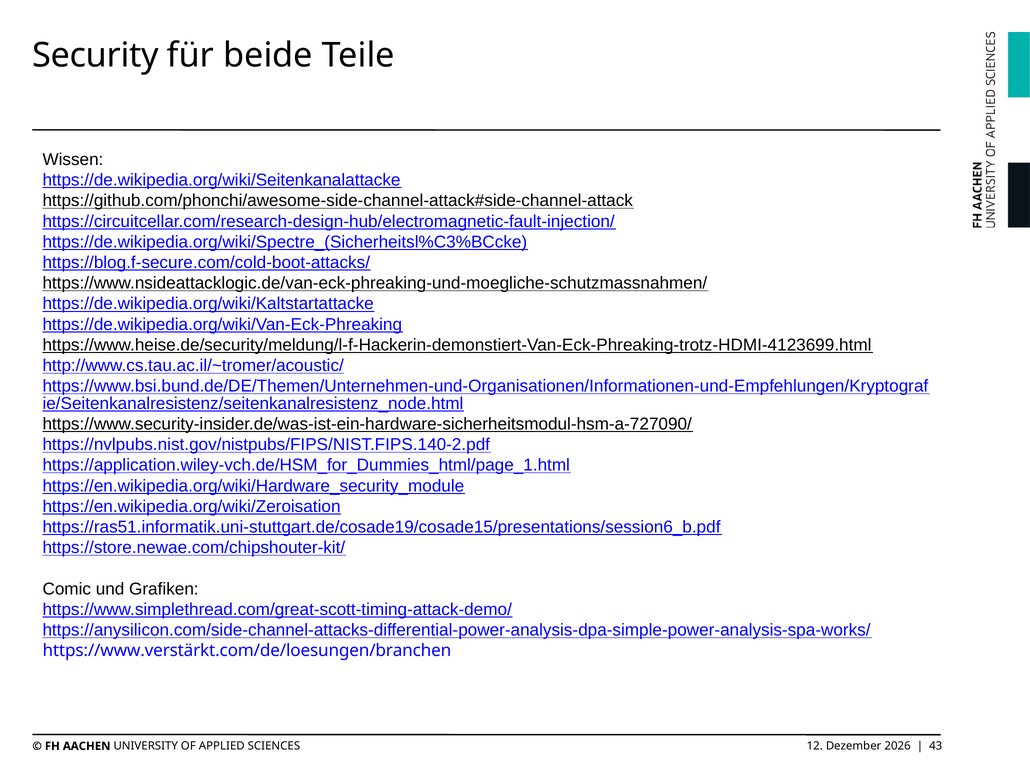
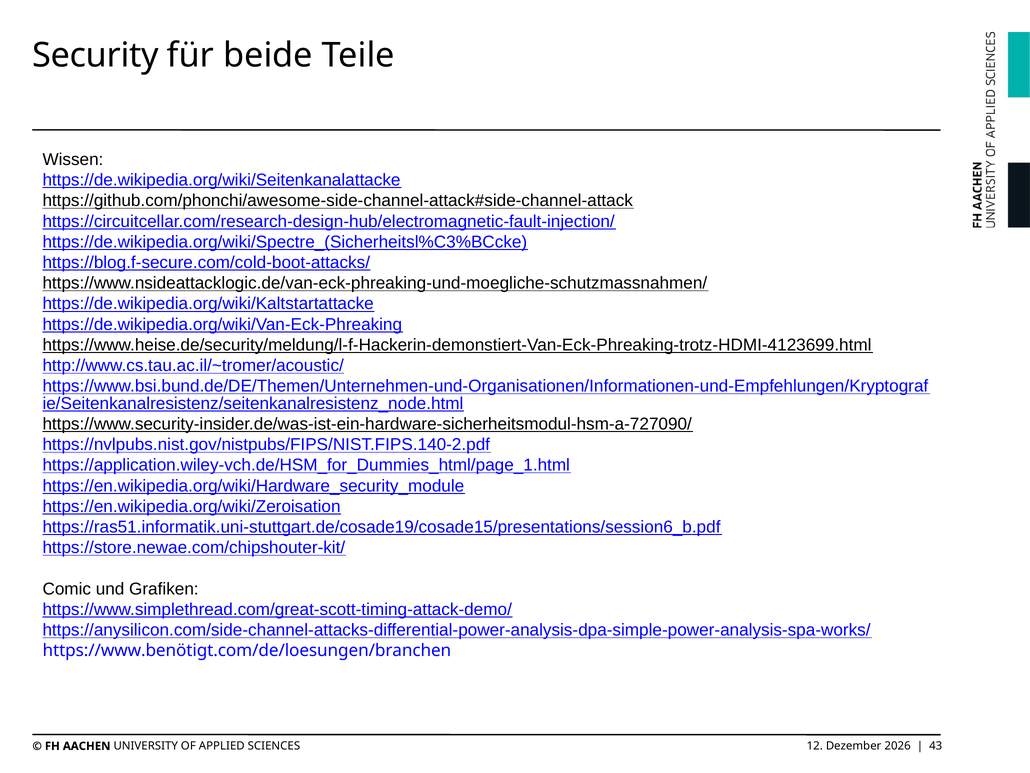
https://www.verstärkt.com/de/loesungen/branchen: https://www.verstärkt.com/de/loesungen/branchen -> https://www.benötigt.com/de/loesungen/branchen (247, 650)
